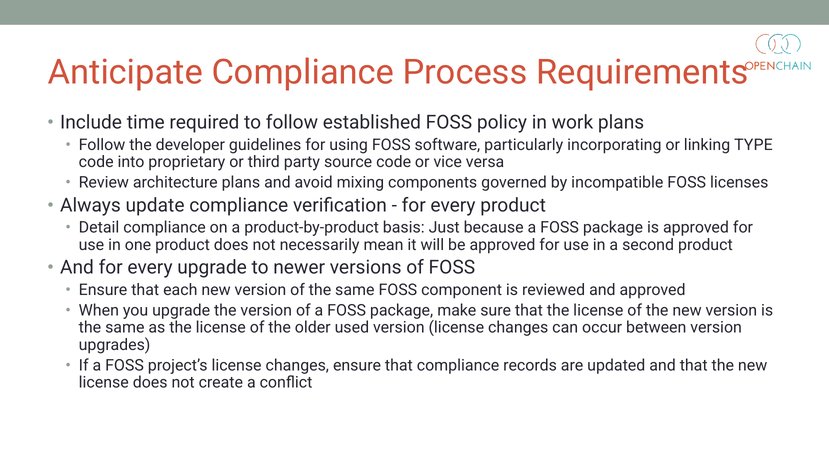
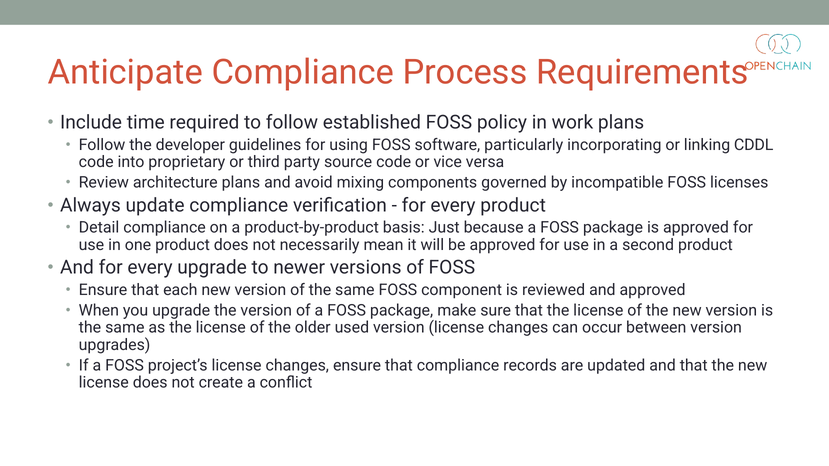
TYPE: TYPE -> CDDL (754, 145)
